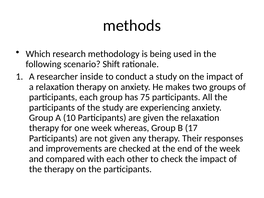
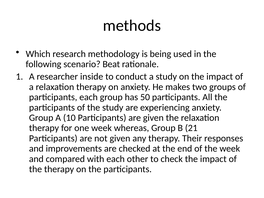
Shift: Shift -> Beat (111, 64)
75: 75 -> 50 (145, 97)
17: 17 -> 21 (191, 128)
